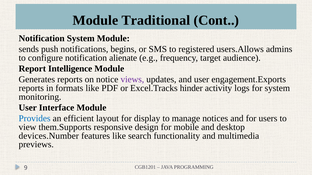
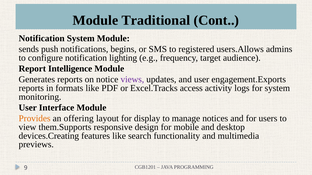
alienate: alienate -> lighting (123, 58)
hinder: hinder -> access (191, 88)
Provides colour: blue -> orange (35, 119)
efficient: efficient -> offering (79, 119)
devices.Number: devices.Number -> devices.Creating (49, 136)
